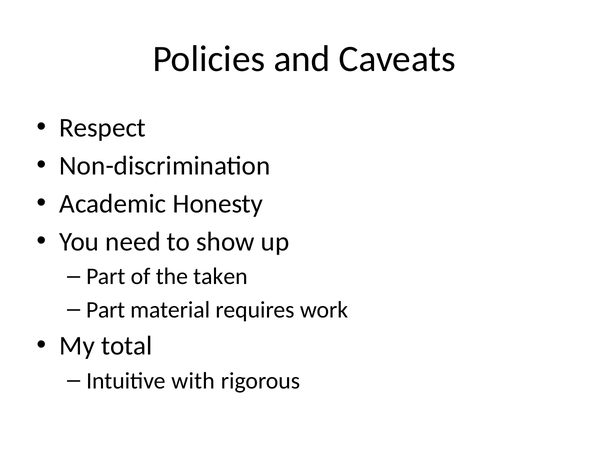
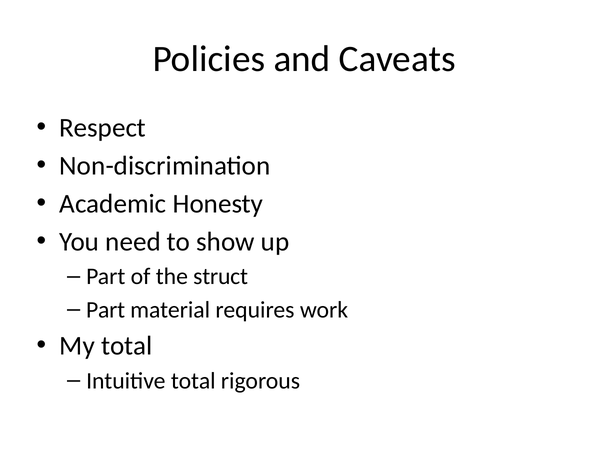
taken: taken -> struct (221, 277)
Intuitive with: with -> total (193, 381)
